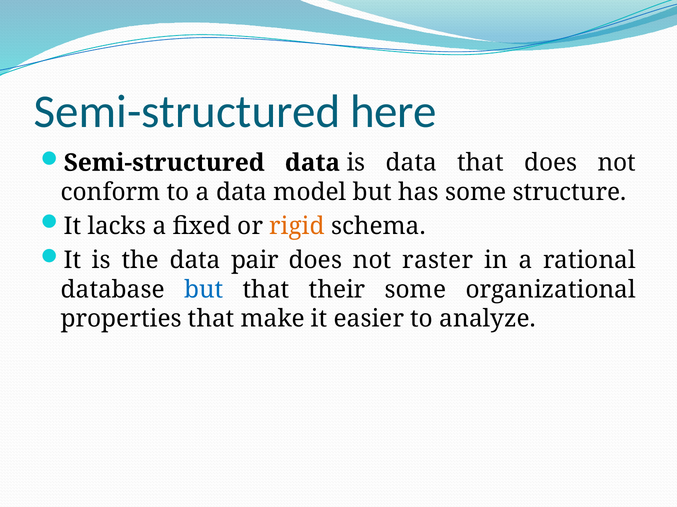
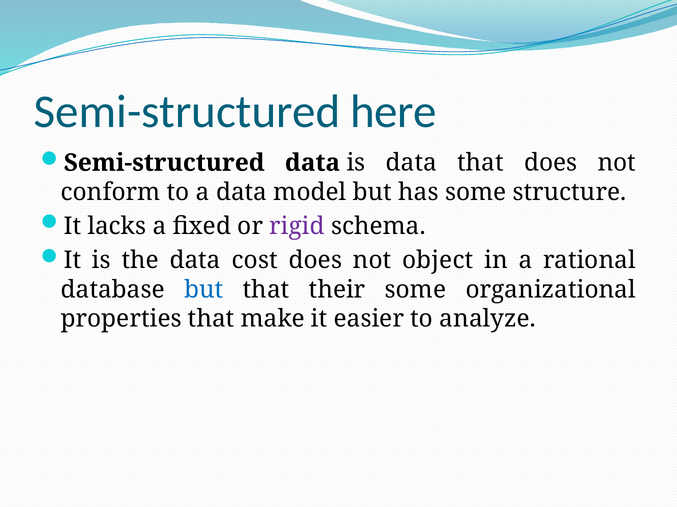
rigid colour: orange -> purple (297, 227)
pair: pair -> cost (255, 261)
raster: raster -> object (438, 261)
